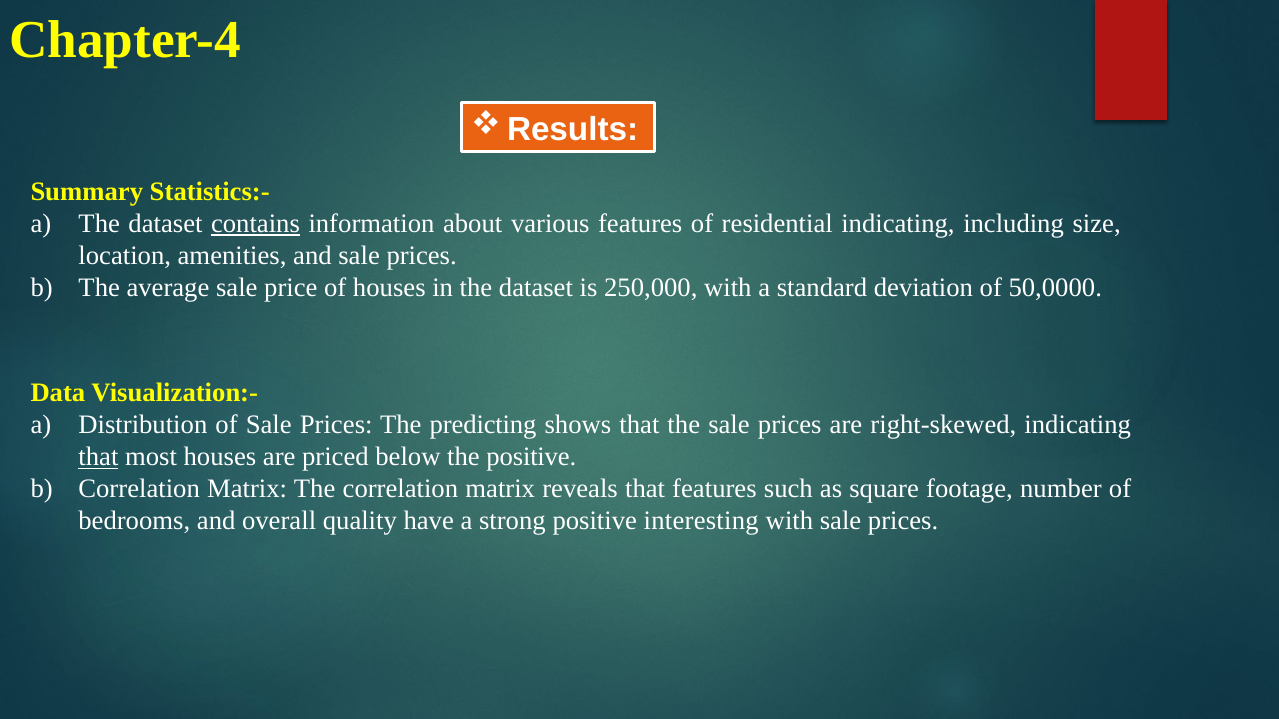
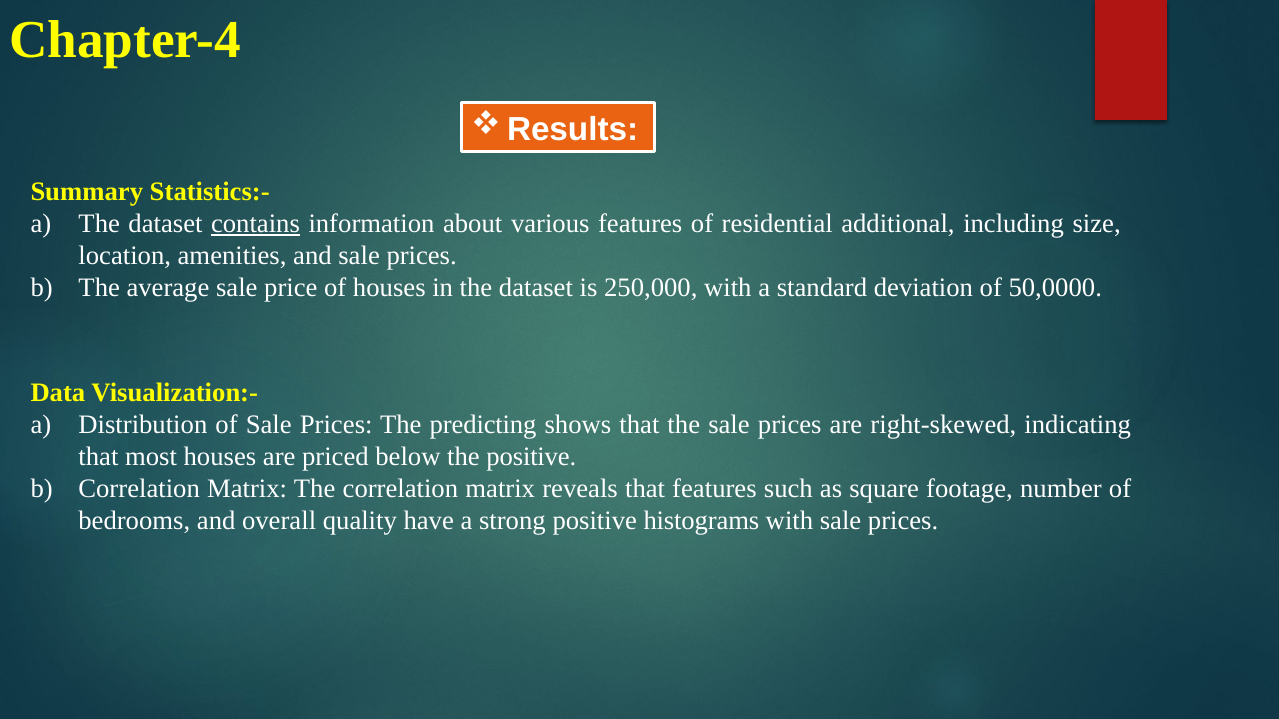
residential indicating: indicating -> additional (898, 224)
that underline: present -> none (98, 457)
interesting: interesting -> histograms (701, 521)
